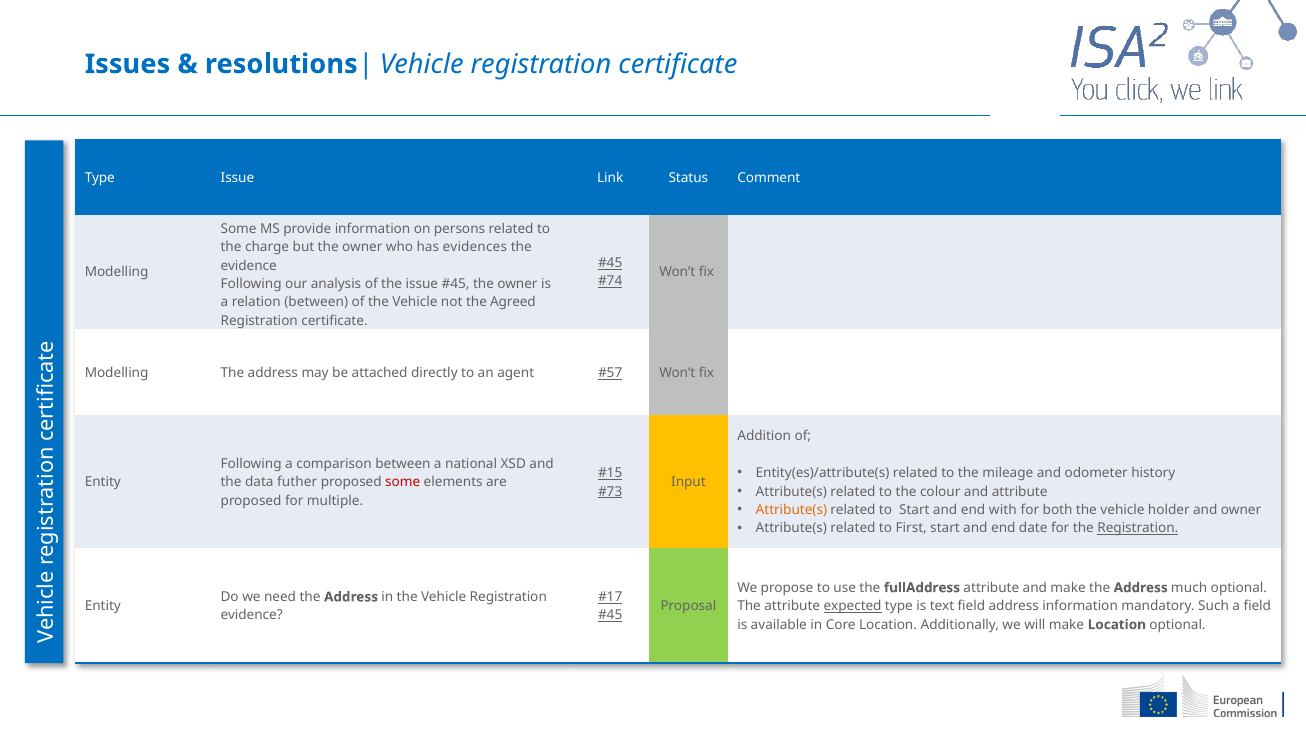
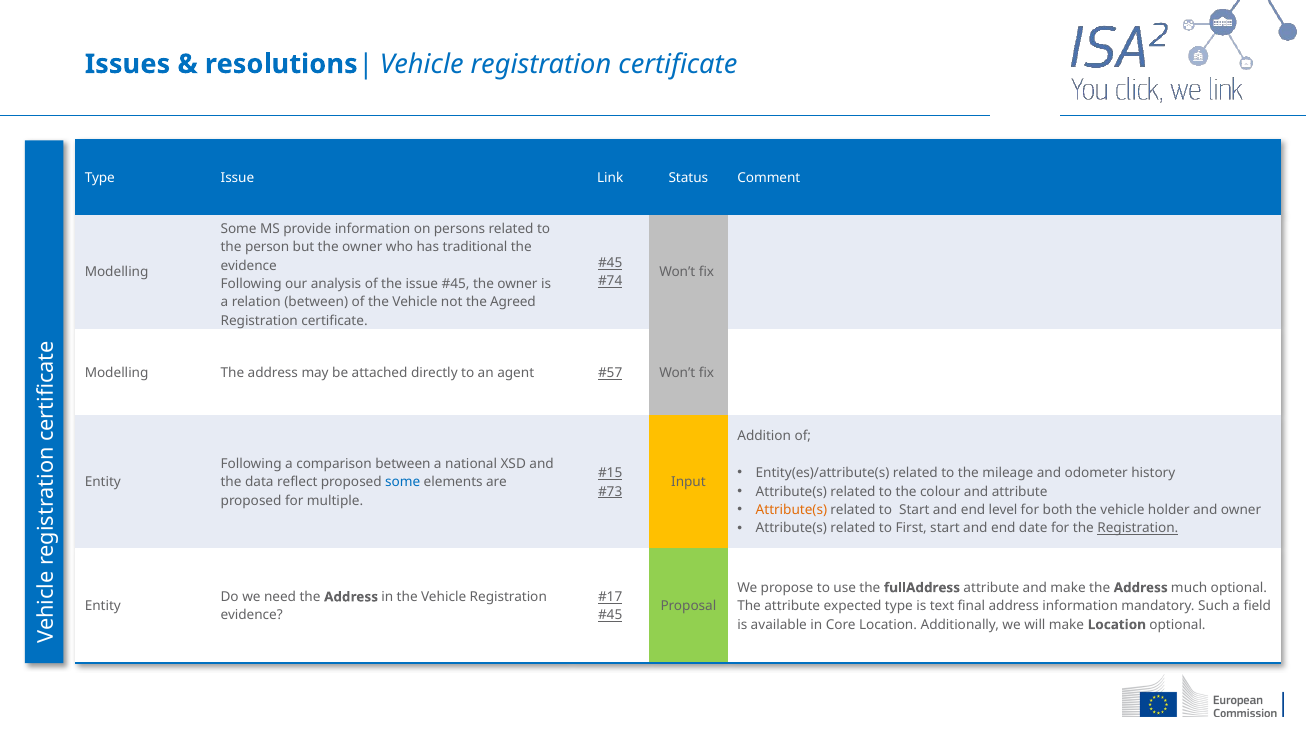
charge: charge -> person (267, 247)
evidences: evidences -> traditional (475, 247)
futher: futher -> reflect (297, 483)
some colour: red -> blue (403, 483)
with: with -> level (1003, 510)
expected underline: present -> none (853, 607)
text field: field -> final (971, 607)
